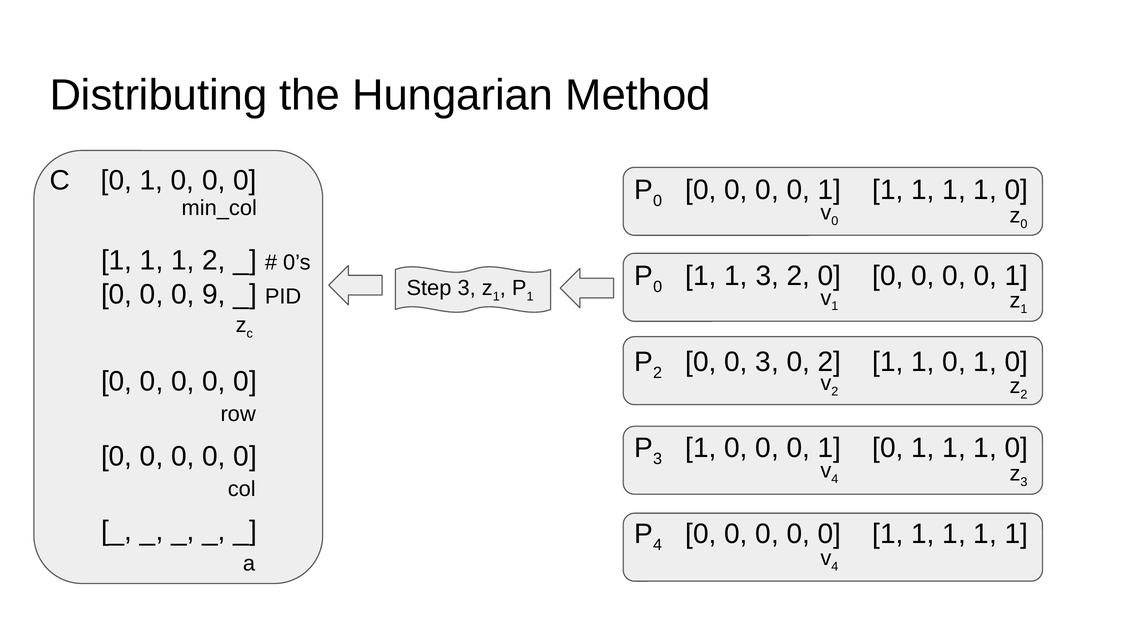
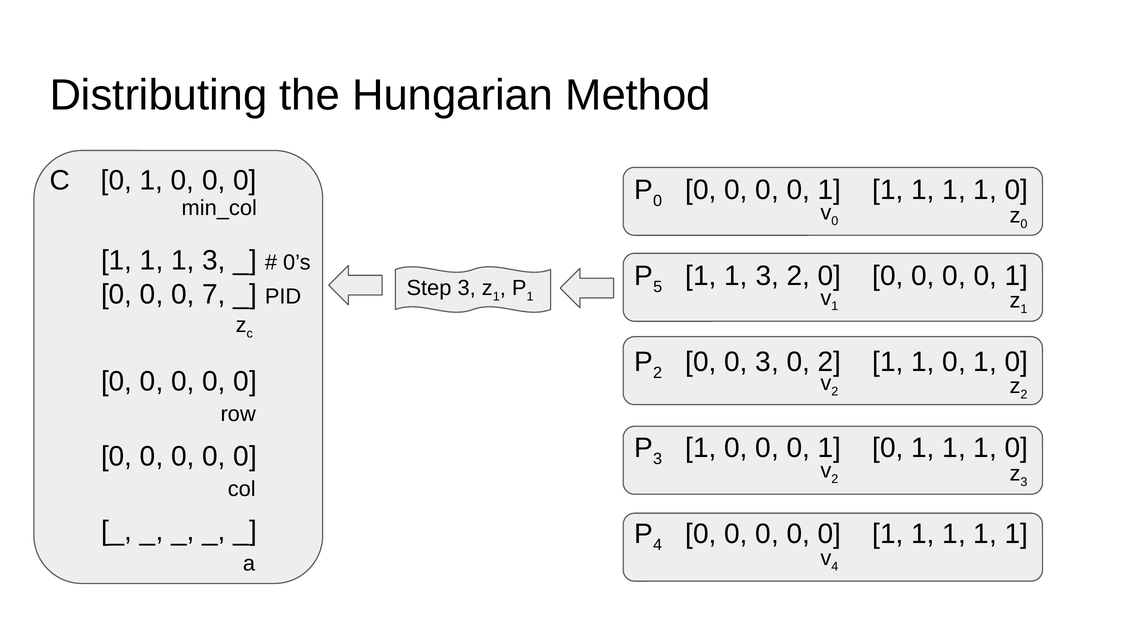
1 1 1 2: 2 -> 3 (214, 261)
0: 0 -> 5 (658, 287)
9: 9 -> 7 (214, 294)
4: 4 -> 2 (835, 479)
